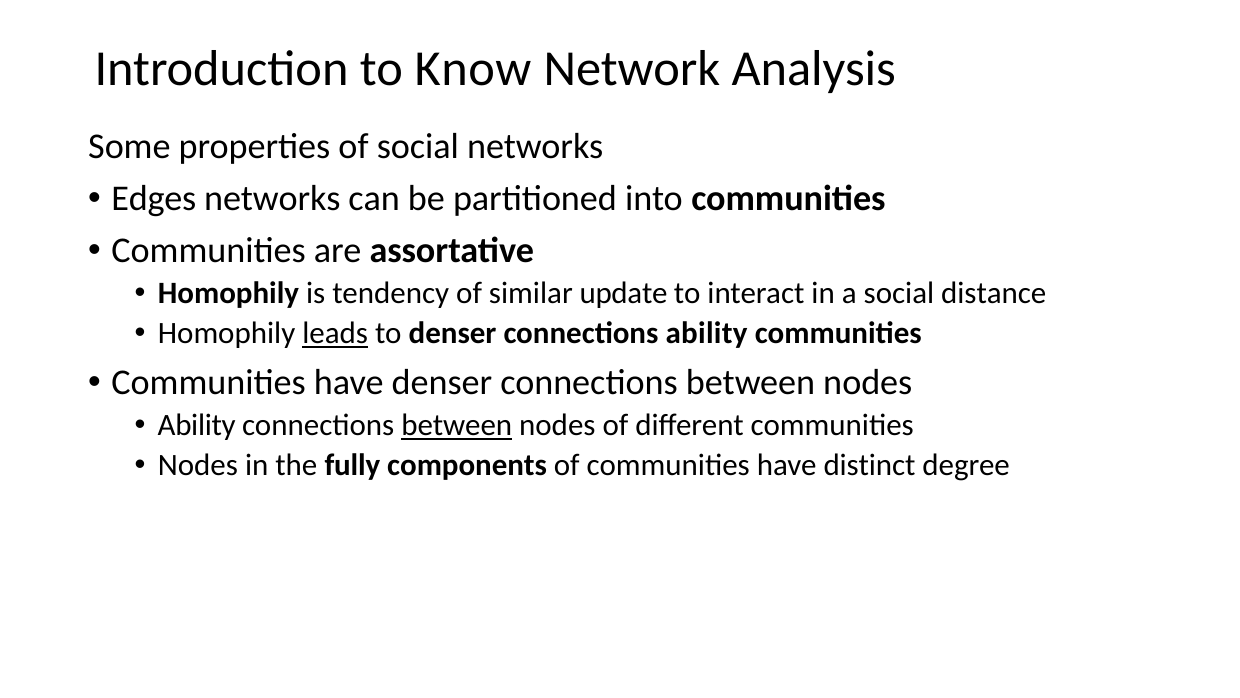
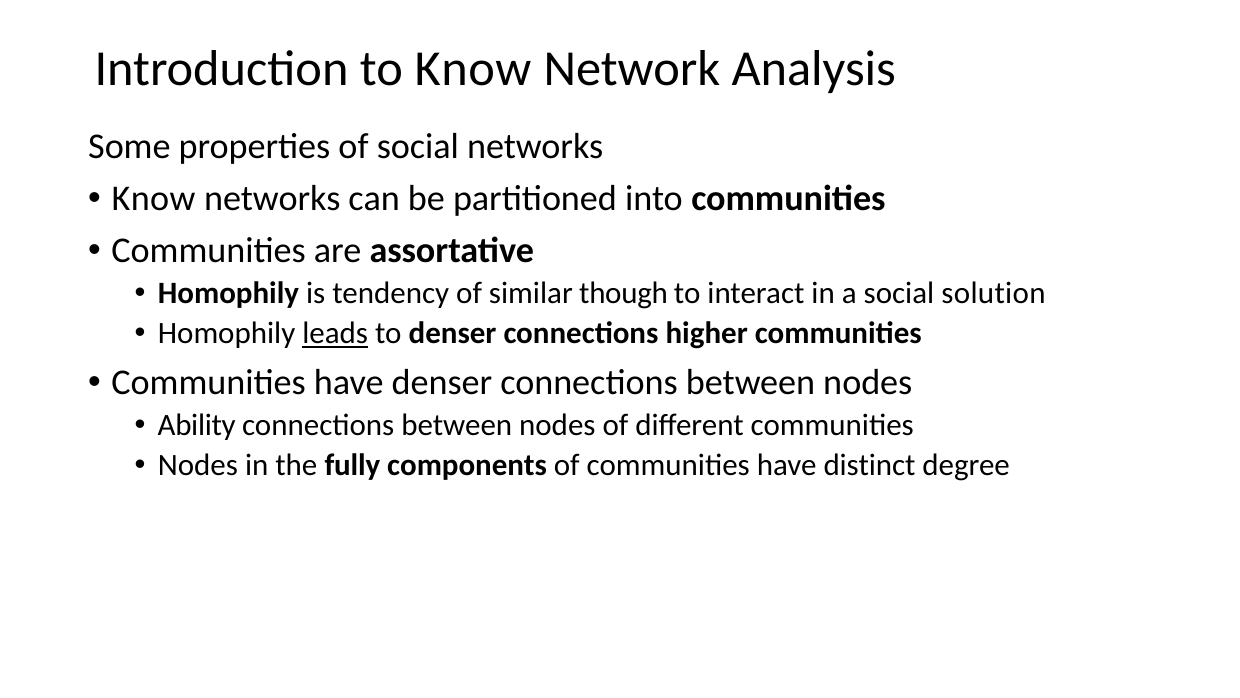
Edges: Edges -> Know (154, 199)
update: update -> though (624, 293)
distance: distance -> solution (994, 293)
connections ability: ability -> higher (707, 333)
between underline: present -> none (457, 425)
